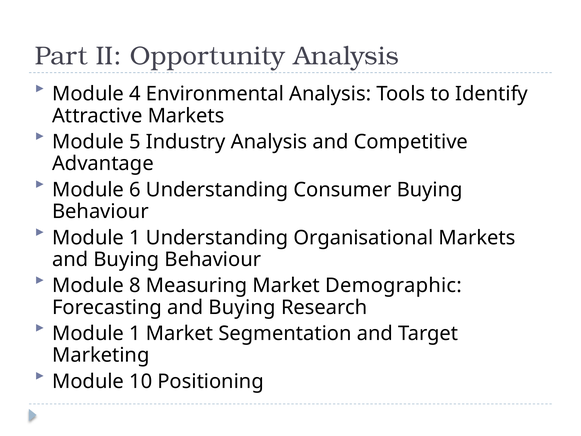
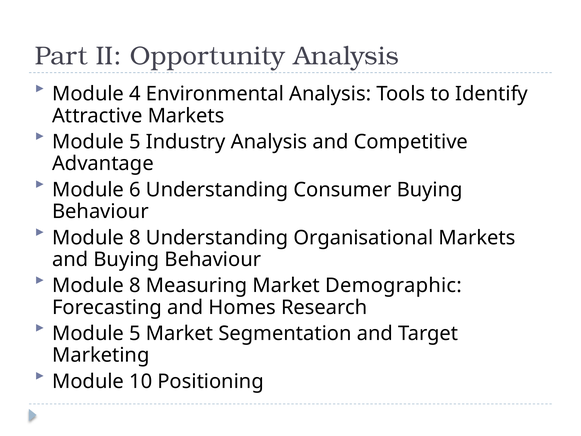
1: 1 -> 8 (135, 238)
Forecasting and Buying: Buying -> Homes (242, 307)
1: 1 -> 5 (135, 333)
